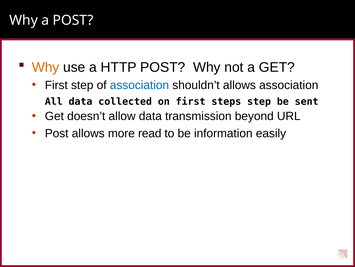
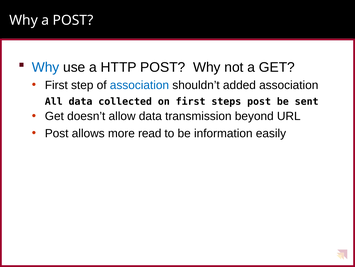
Why colour: orange -> blue (46, 67)
shouldn’t allows: allows -> added (239, 85)
steps step: step -> post (259, 101)
